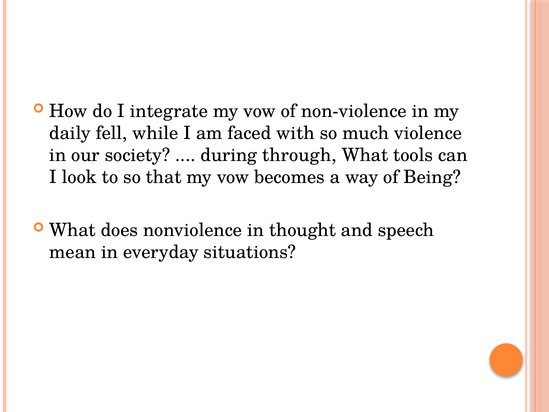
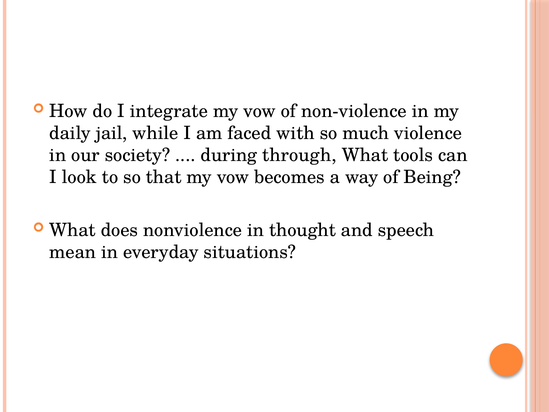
fell: fell -> jail (112, 133)
